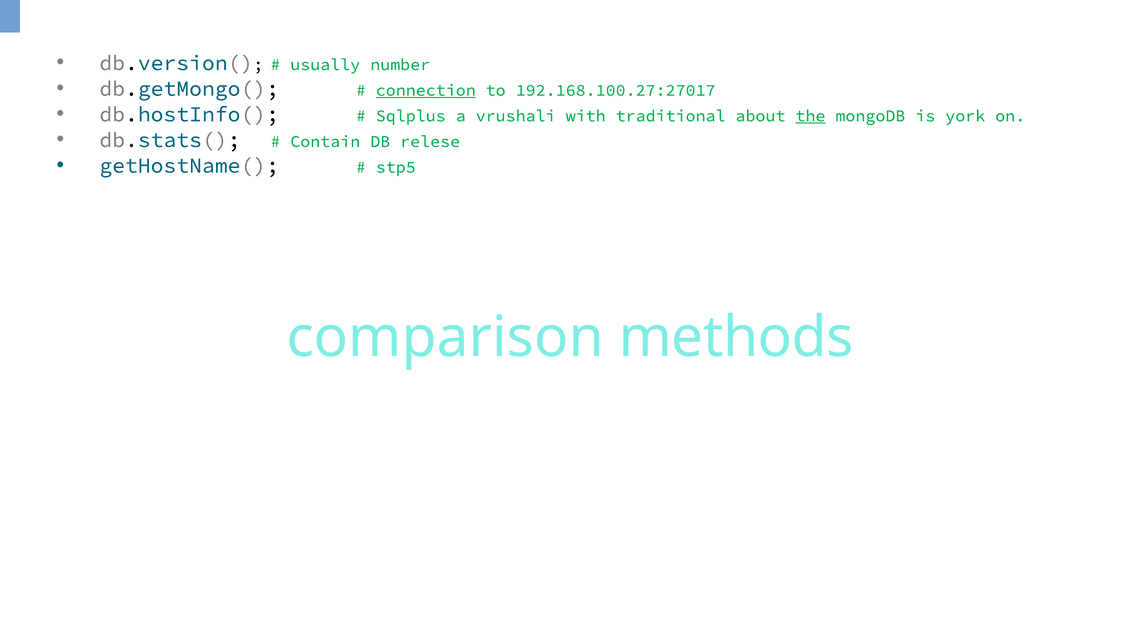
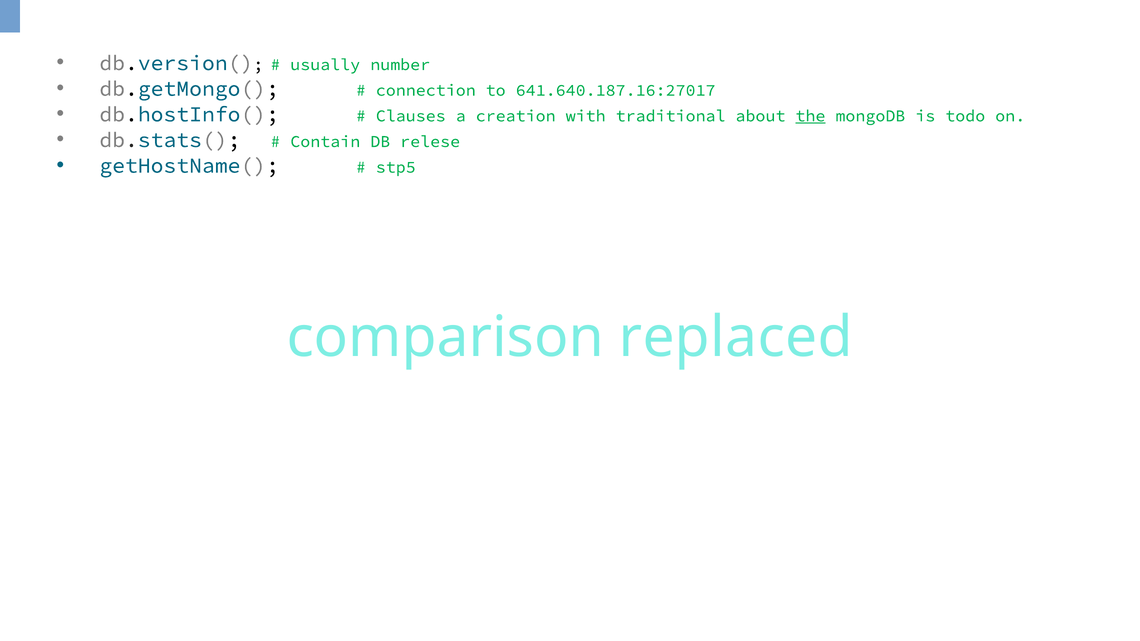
connection underline: present -> none (426, 90)
192.168.100.27:27017: 192.168.100.27:27017 -> 641.640.187.16:27017 (616, 90)
Sqlplus: Sqlplus -> Clauses (411, 116)
vrushali: vrushali -> creation (516, 116)
york: york -> todo (965, 116)
methods: methods -> replaced (736, 338)
